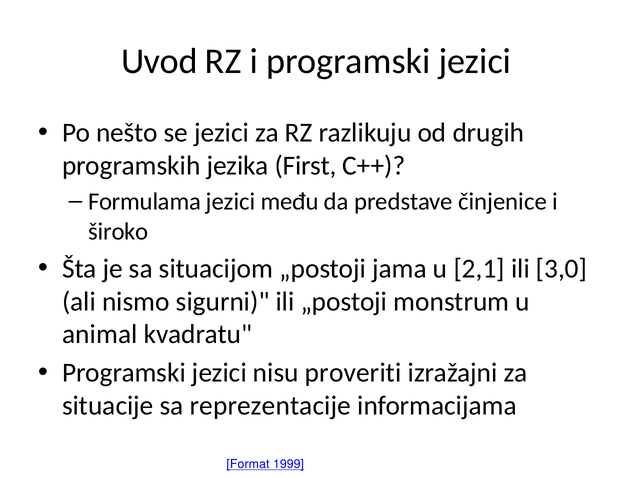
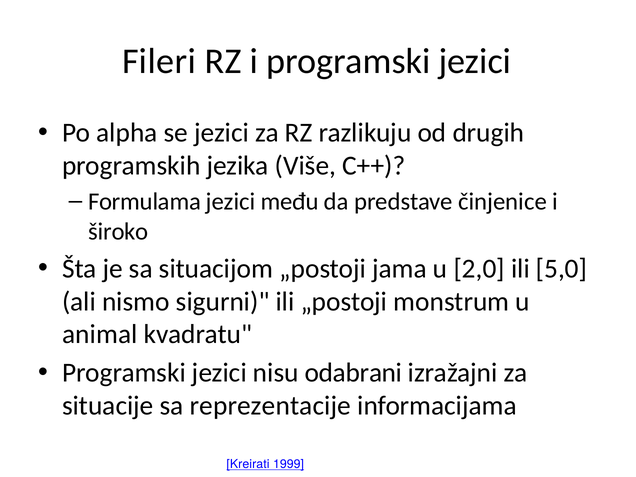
Uvod: Uvod -> Fileri (159, 61)
nešto: nešto -> alpha (127, 133)
First: First -> Više (305, 166)
2,1: 2,1 -> 2,0 (479, 269)
3,0: 3,0 -> 5,0 (562, 269)
proveriti: proveriti -> odabrani (353, 373)
Format: Format -> Kreirati (248, 464)
